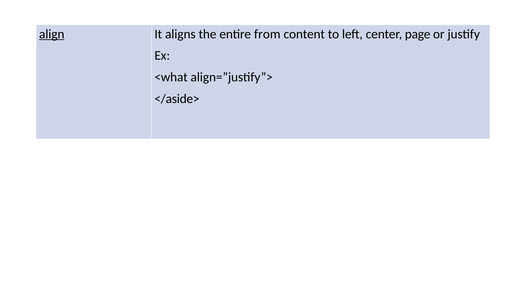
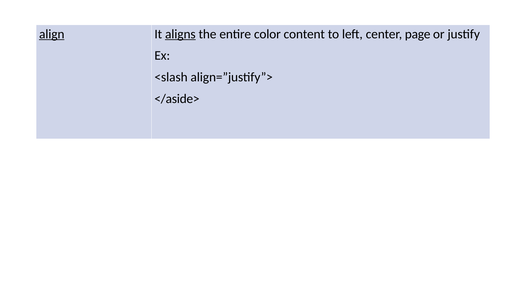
aligns underline: none -> present (180, 34)
from: from -> color (267, 34)
<what: <what -> <slash (171, 77)
